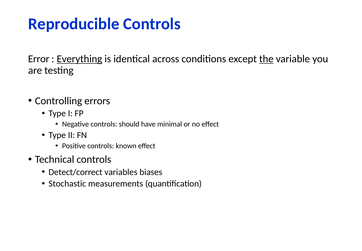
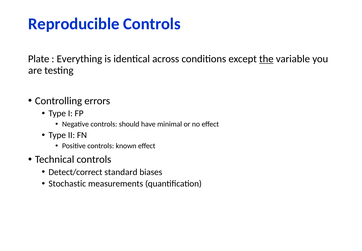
Error: Error -> Plate (39, 59)
Everything underline: present -> none (79, 59)
variables: variables -> standard (121, 172)
